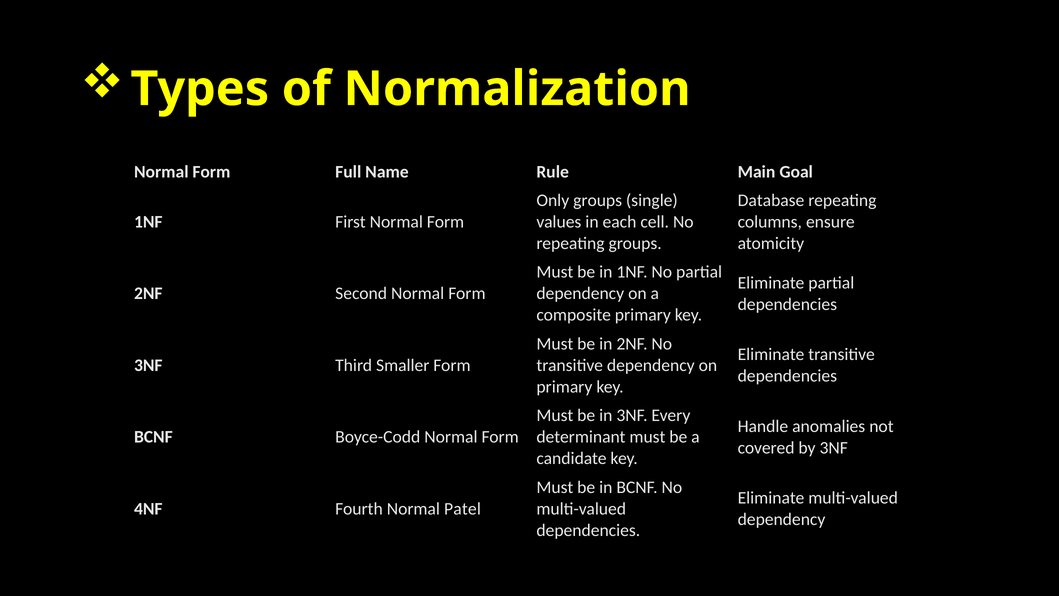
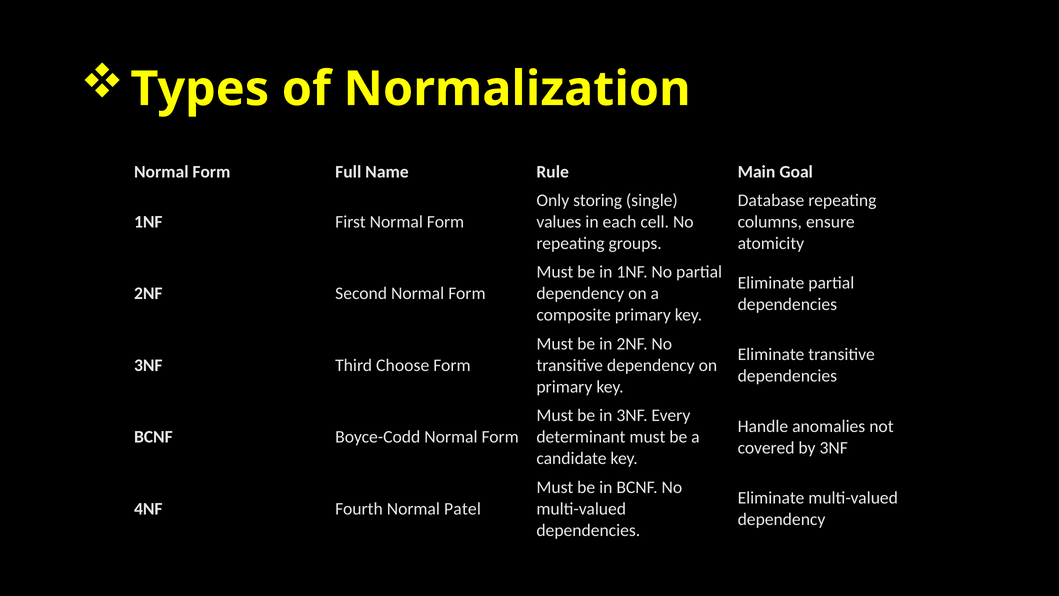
Only groups: groups -> storing (598, 200)
Smaller: Smaller -> Choose (403, 365)
